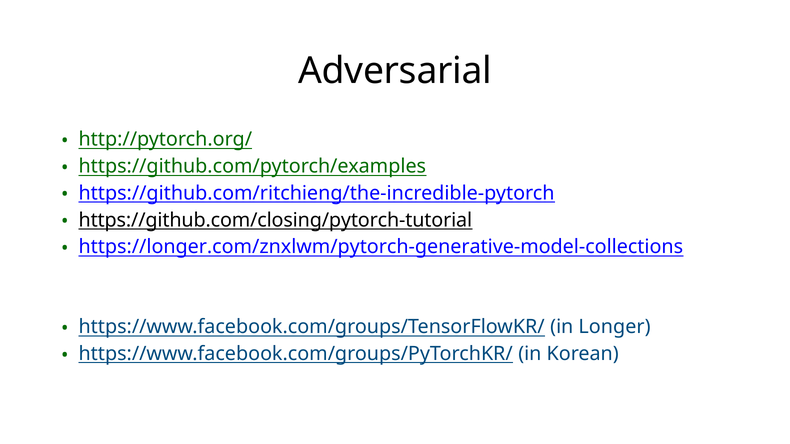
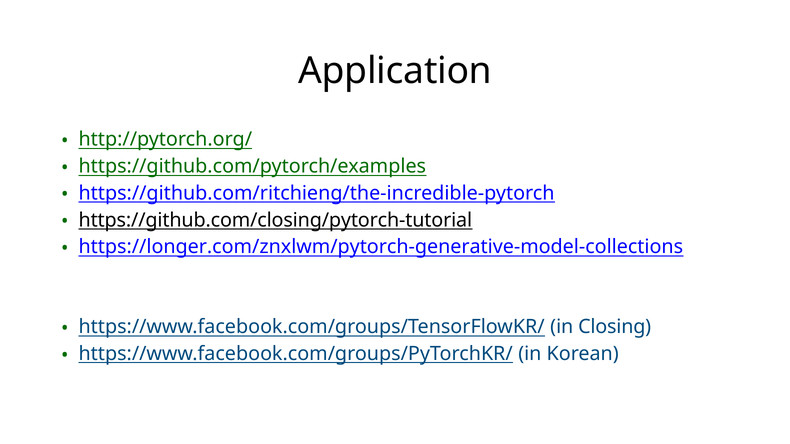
Adversarial: Adversarial -> Application (395, 71)
Longer: Longer -> Closing (615, 327)
